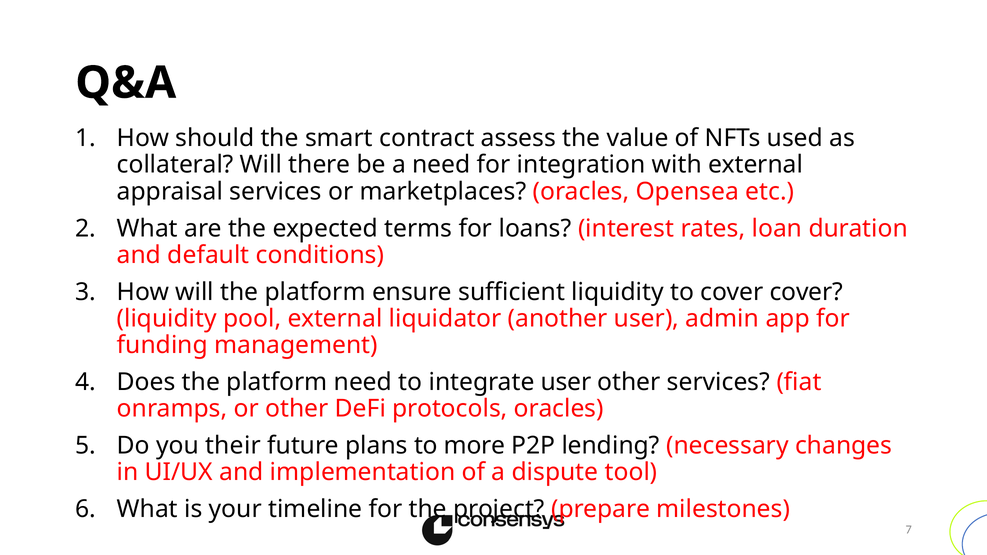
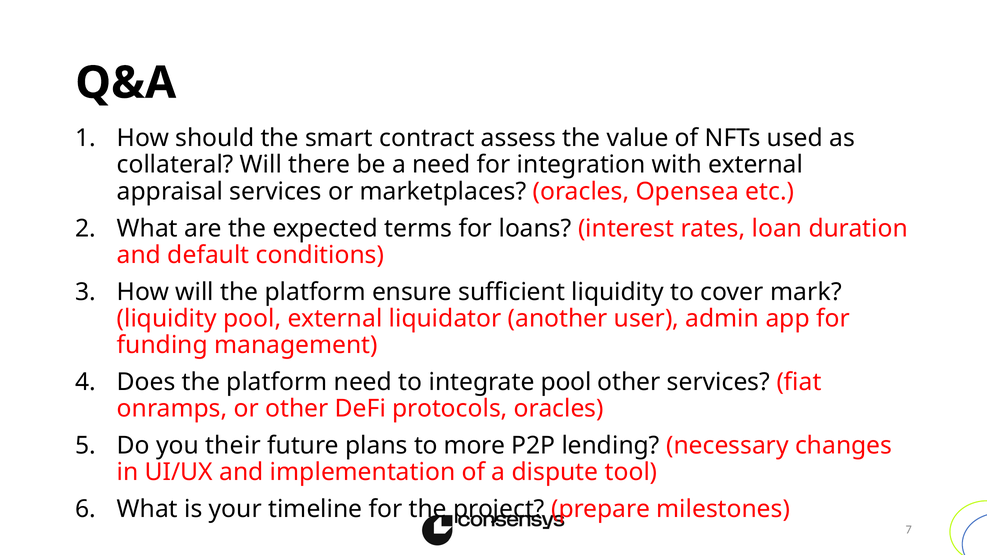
cover cover: cover -> mark (806, 292)
integrate user: user -> pool (566, 382)
